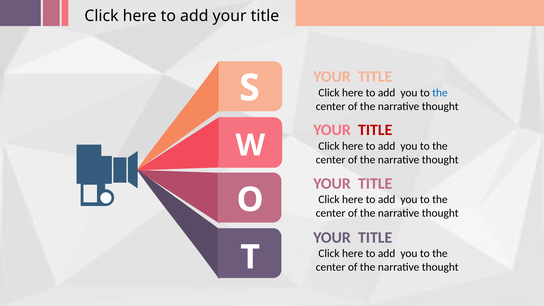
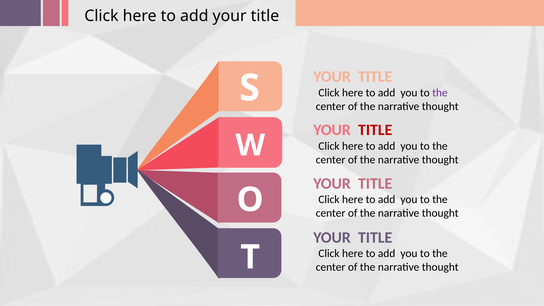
the colour: blue -> purple (440, 93)
